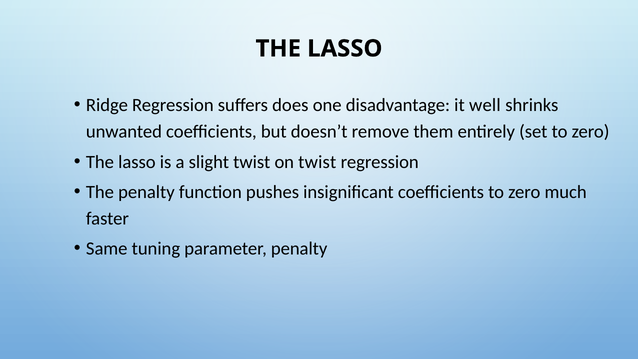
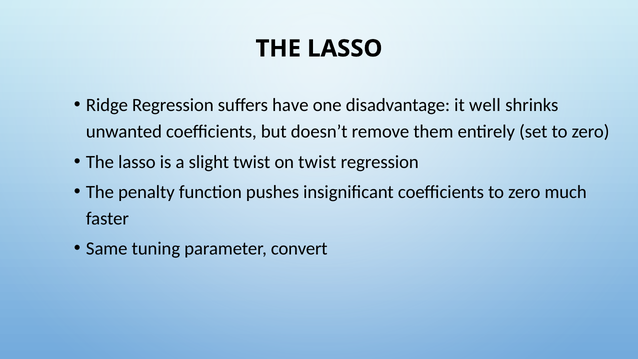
does: does -> have (290, 105)
parameter penalty: penalty -> convert (299, 249)
